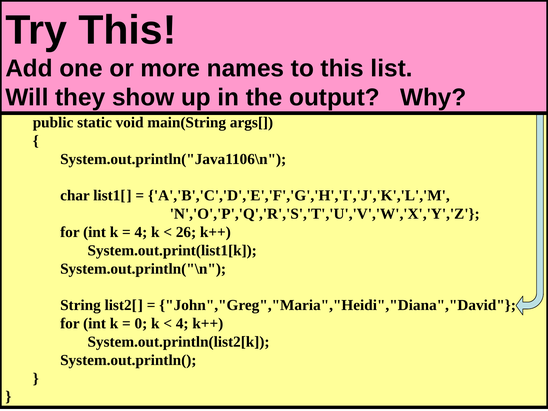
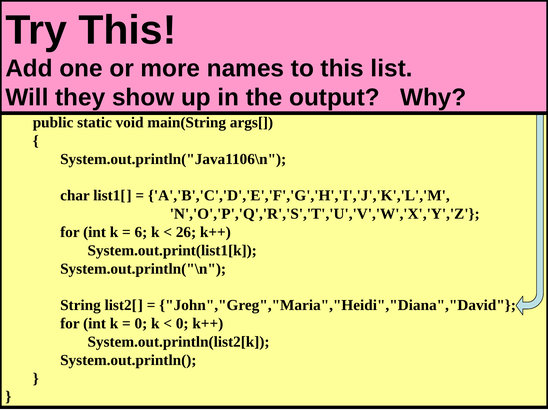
4: 4 -> 6 (141, 232)
4: 4 -> 0 (182, 324)
